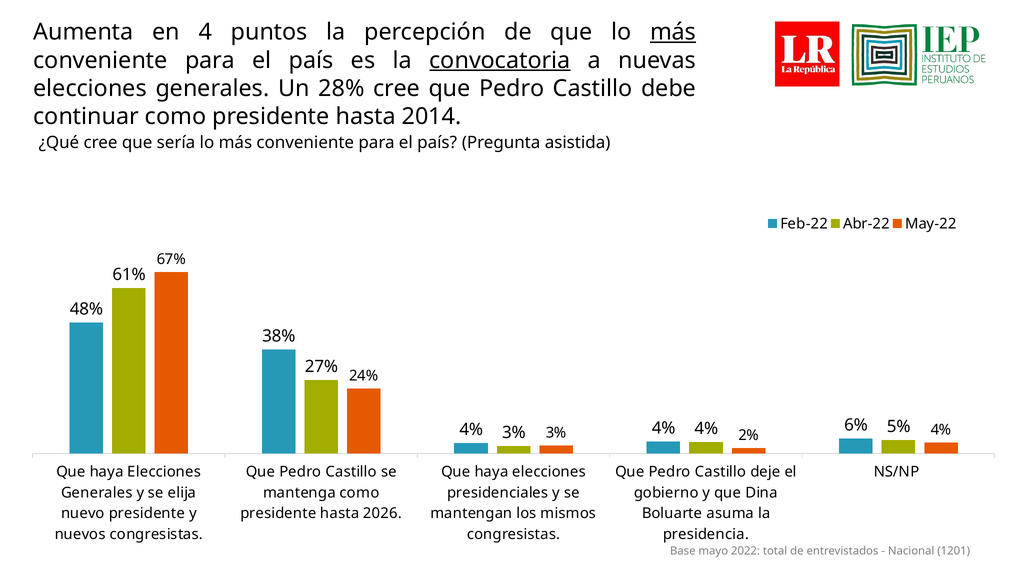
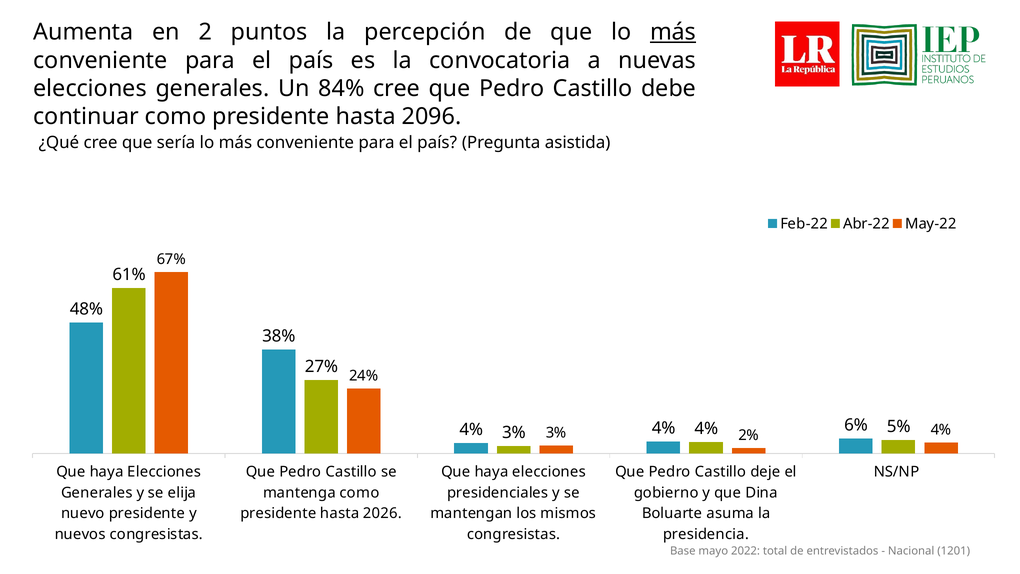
4: 4 -> 2 (205, 32)
convocatoria underline: present -> none (500, 60)
28%: 28% -> 84% (341, 88)
2014: 2014 -> 2096 (432, 116)
